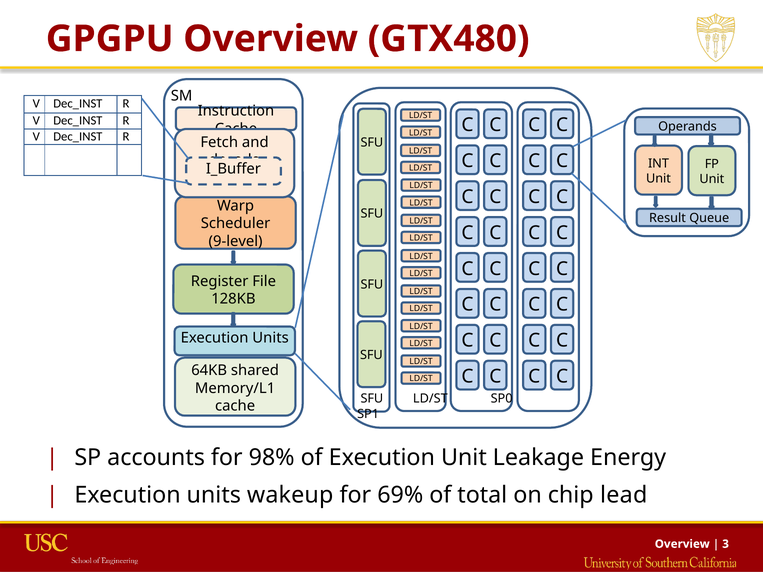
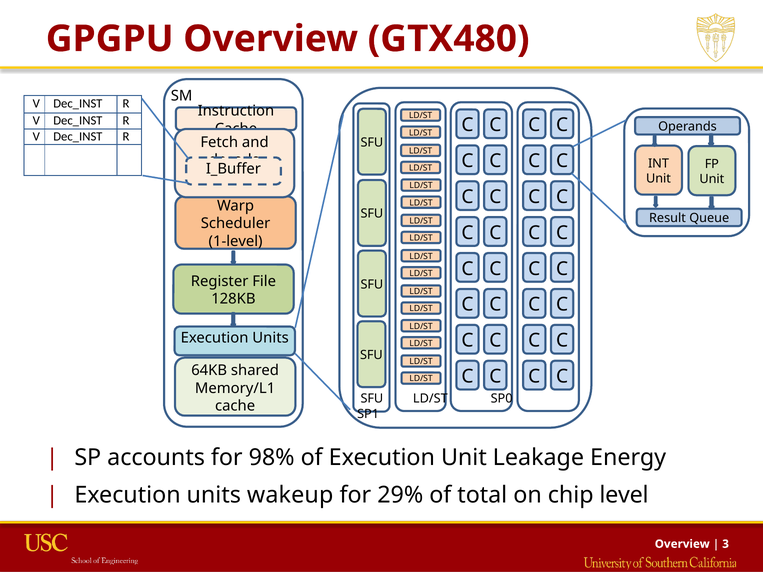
9-level: 9-level -> 1-level (236, 241)
69%: 69% -> 29% (400, 495)
lead: lead -> level (624, 495)
